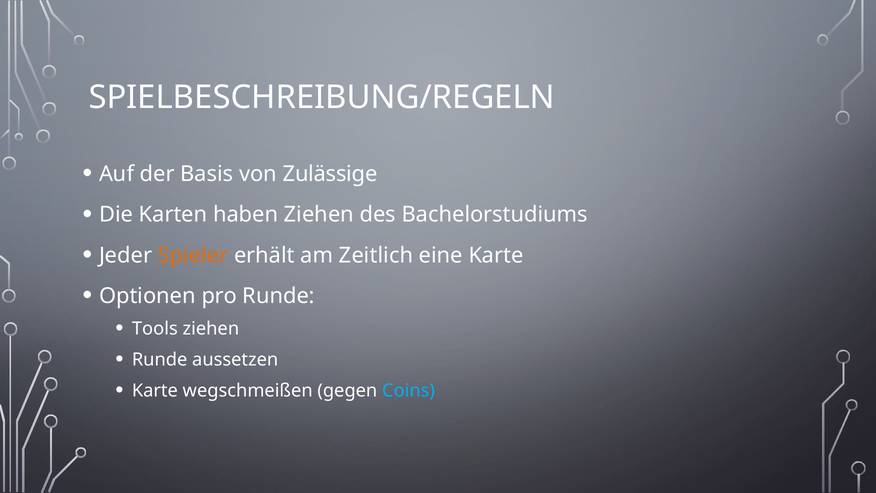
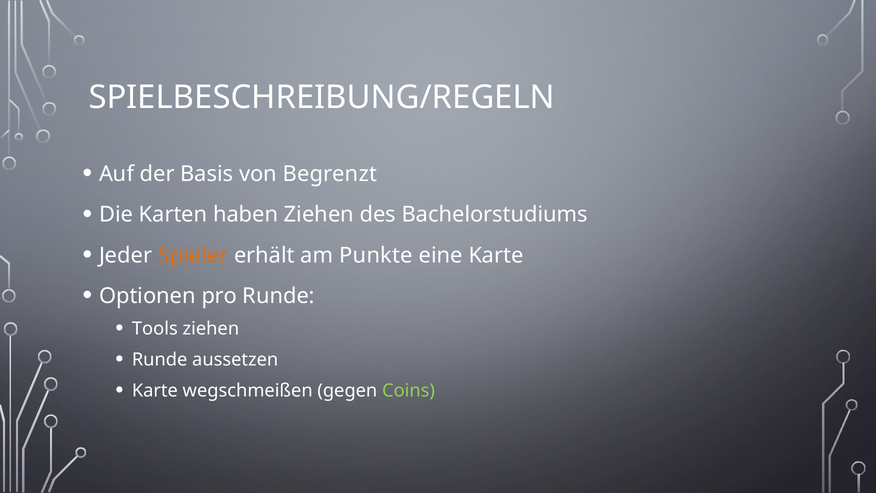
Zulässige: Zulässige -> Begrenzt (330, 174)
Zeitlich: Zeitlich -> Punkte (376, 255)
Coins colour: light blue -> light green (409, 390)
